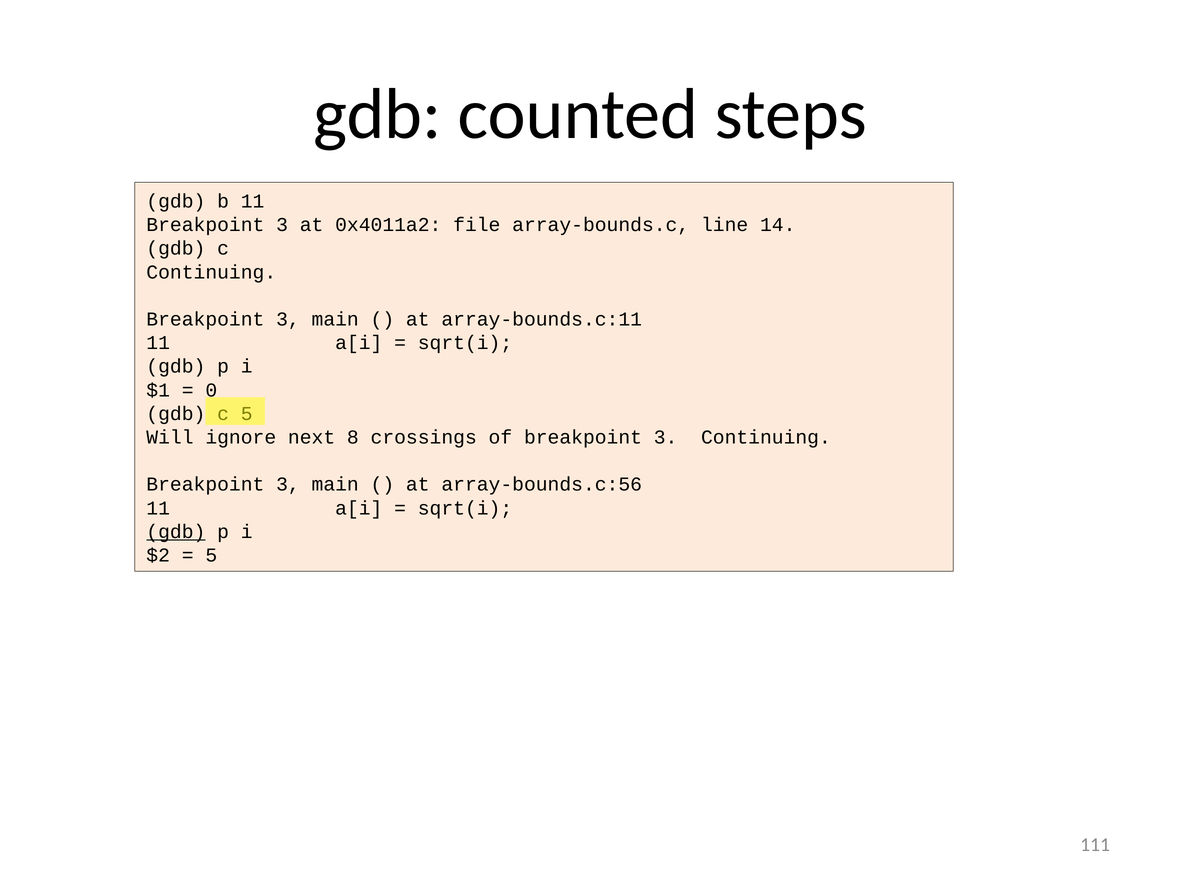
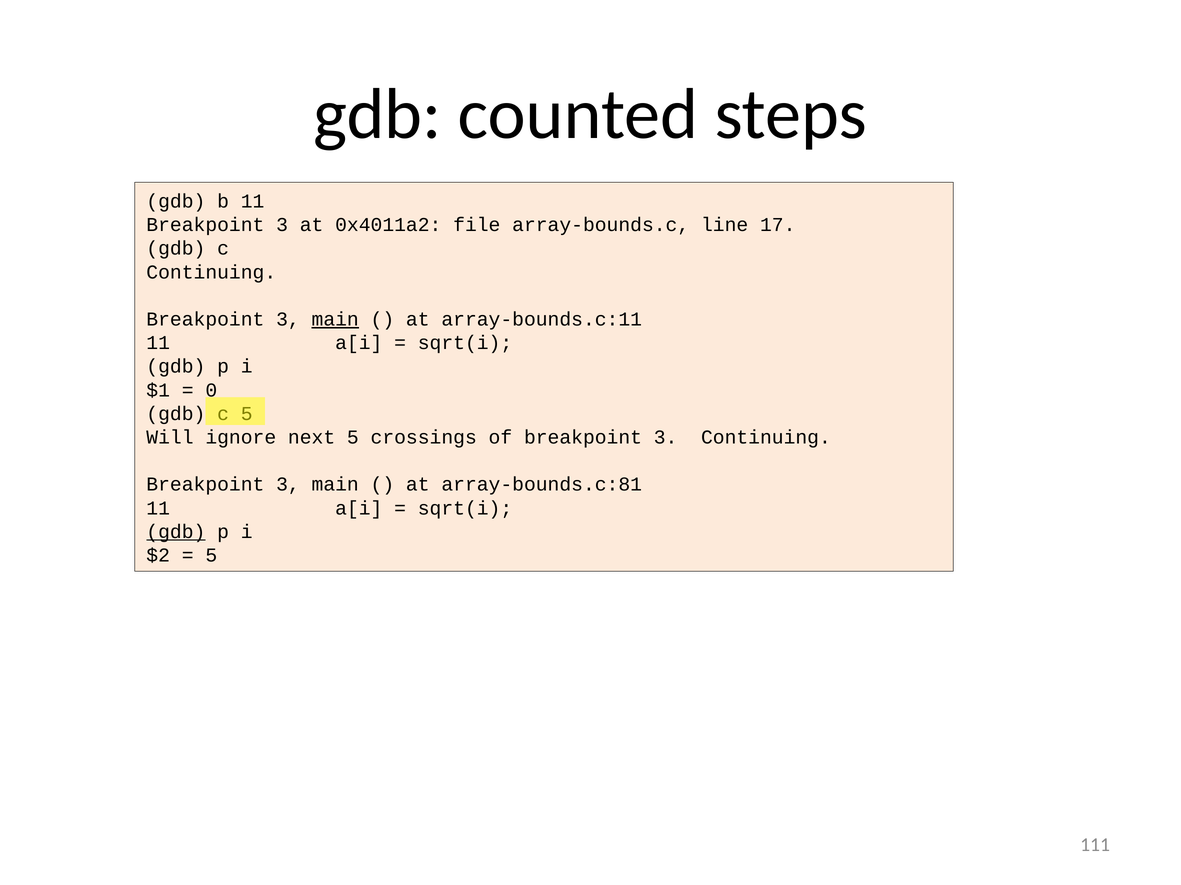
14: 14 -> 17 (778, 225)
main underline: none -> present (335, 319)
next 8: 8 -> 5 (353, 438)
array-bounds.c:56: array-bounds.c:56 -> array-bounds.c:81 (542, 485)
